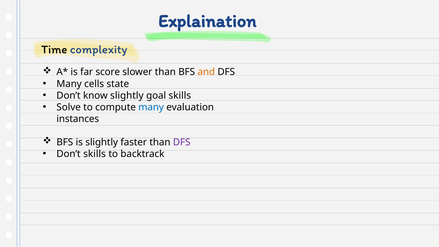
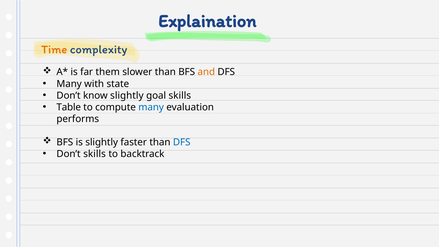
Time colour: black -> orange (54, 49)
score: score -> them (108, 72)
cells: cells -> with (94, 84)
Solve: Solve -> Table (69, 107)
instances: instances -> performs (78, 119)
DFS colour: purple -> blue (182, 142)
